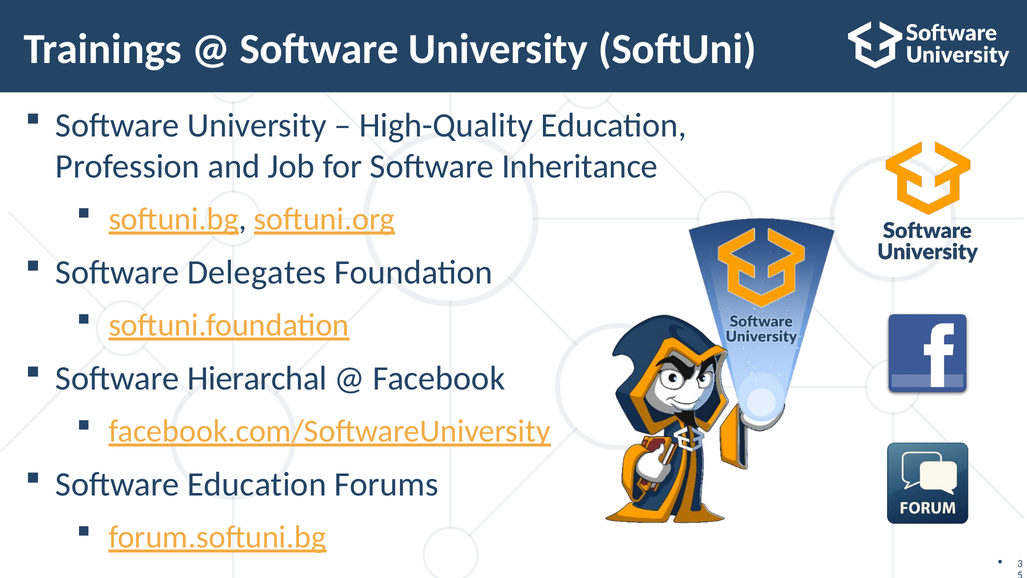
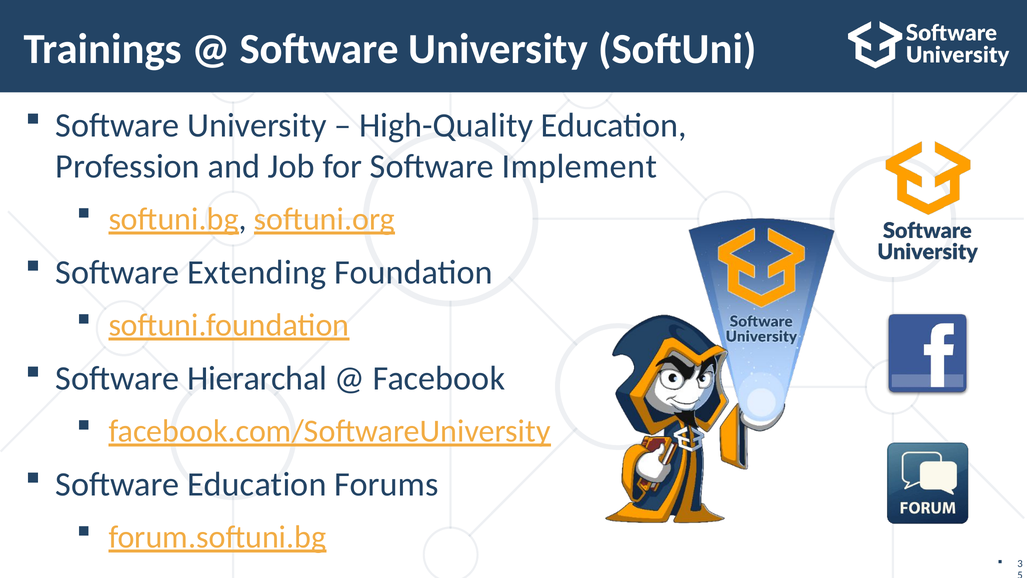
Inheritance: Inheritance -> Implement (579, 166)
Delegates: Delegates -> Extending (257, 272)
